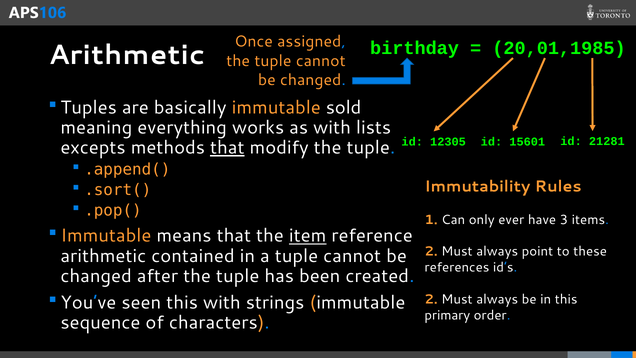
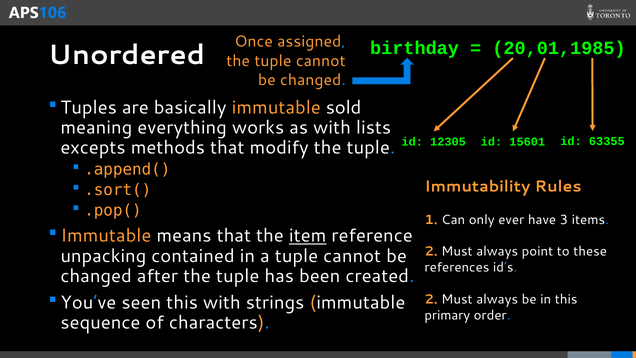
Arithmetic: Arithmetic -> Unordered (127, 55)
21281: 21281 -> 63355 (607, 141)
that underline: present -> none (227, 148)
arithmetic: arithmetic -> unpacking (103, 256)
